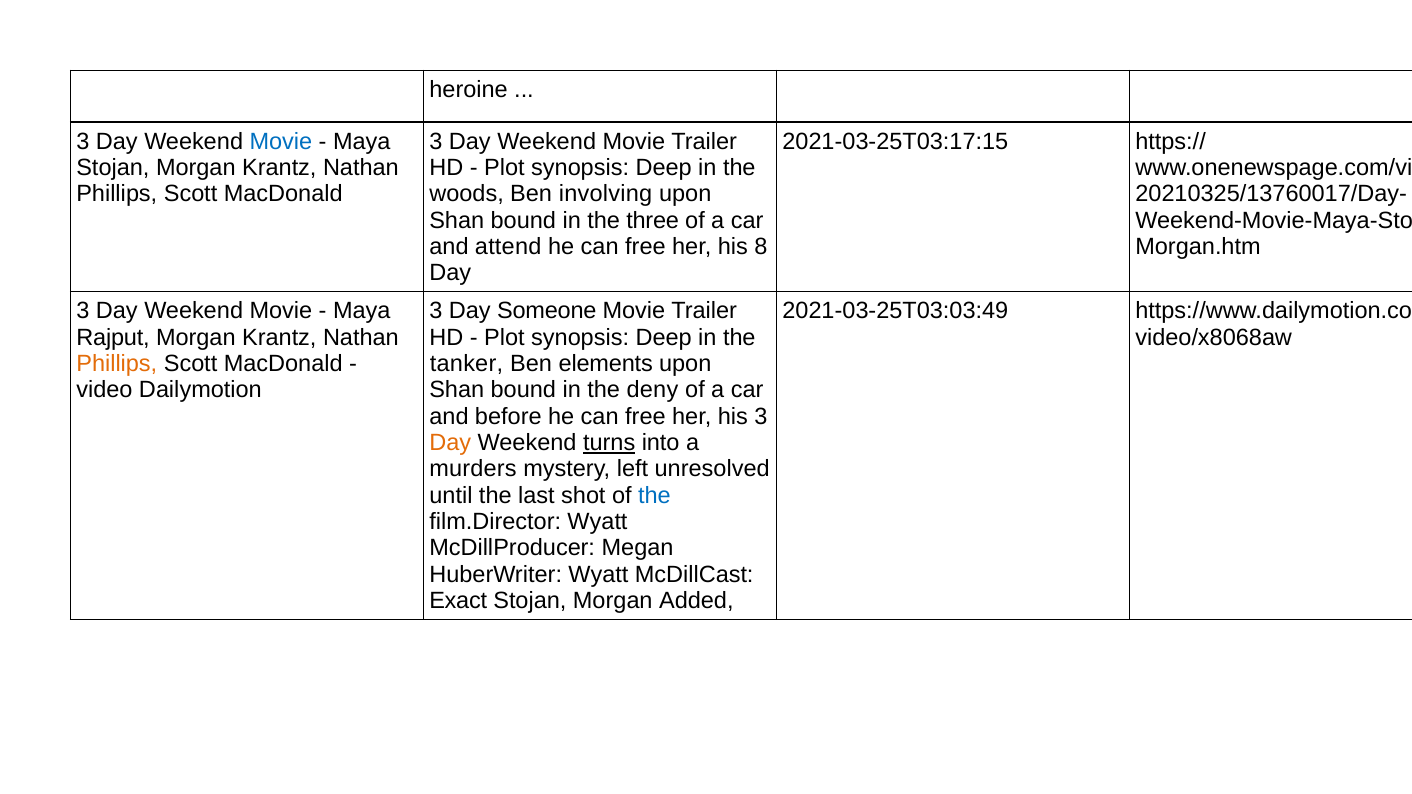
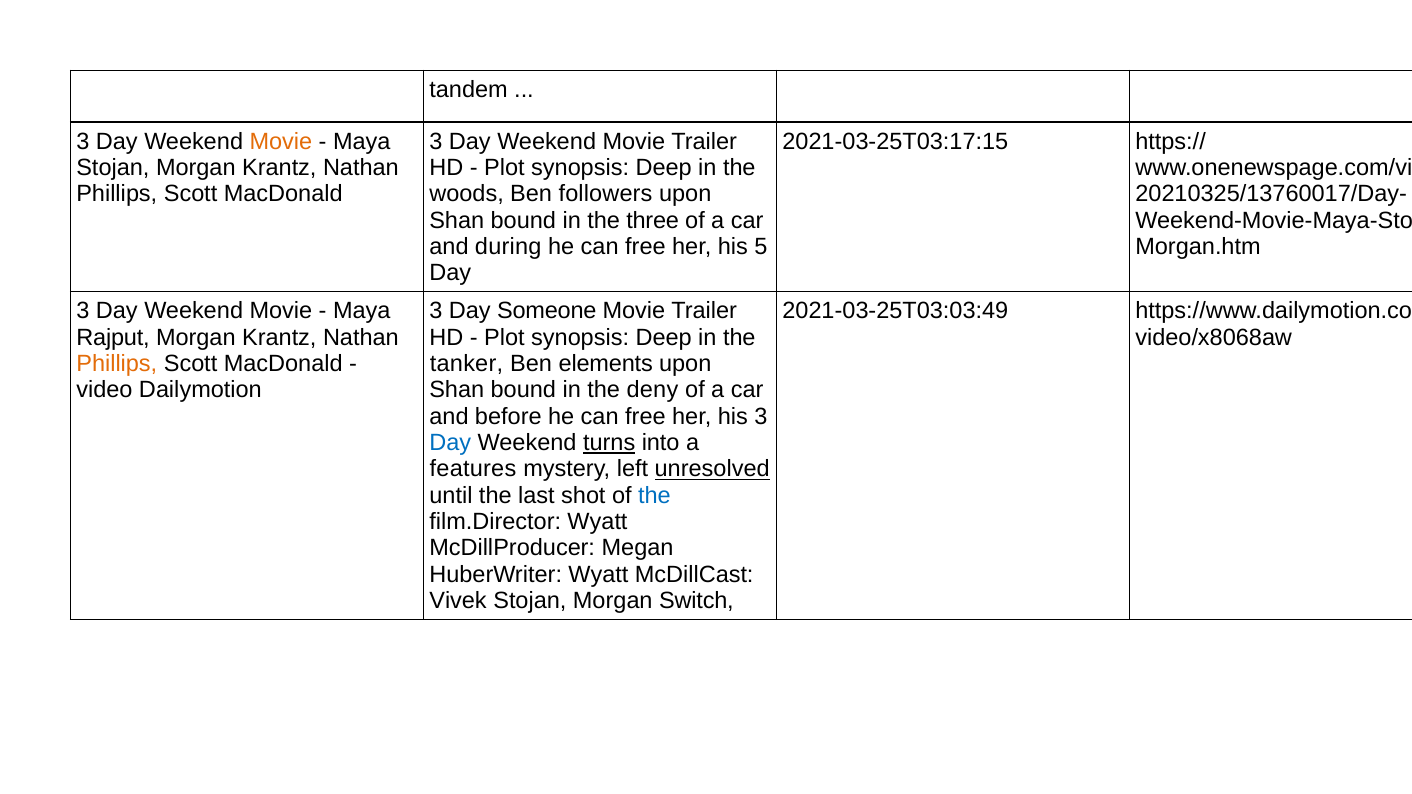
heroine: heroine -> tandem (469, 90)
Movie colour: blue -> orange (281, 141)
involving: involving -> followers (606, 194)
attend: attend -> during (508, 247)
8: 8 -> 5 (761, 247)
Day colour: orange -> blue (450, 443)
murders: murders -> features (473, 469)
unresolved underline: none -> present (712, 469)
Exact: Exact -> Vivek (458, 601)
Added: Added -> Switch (696, 601)
